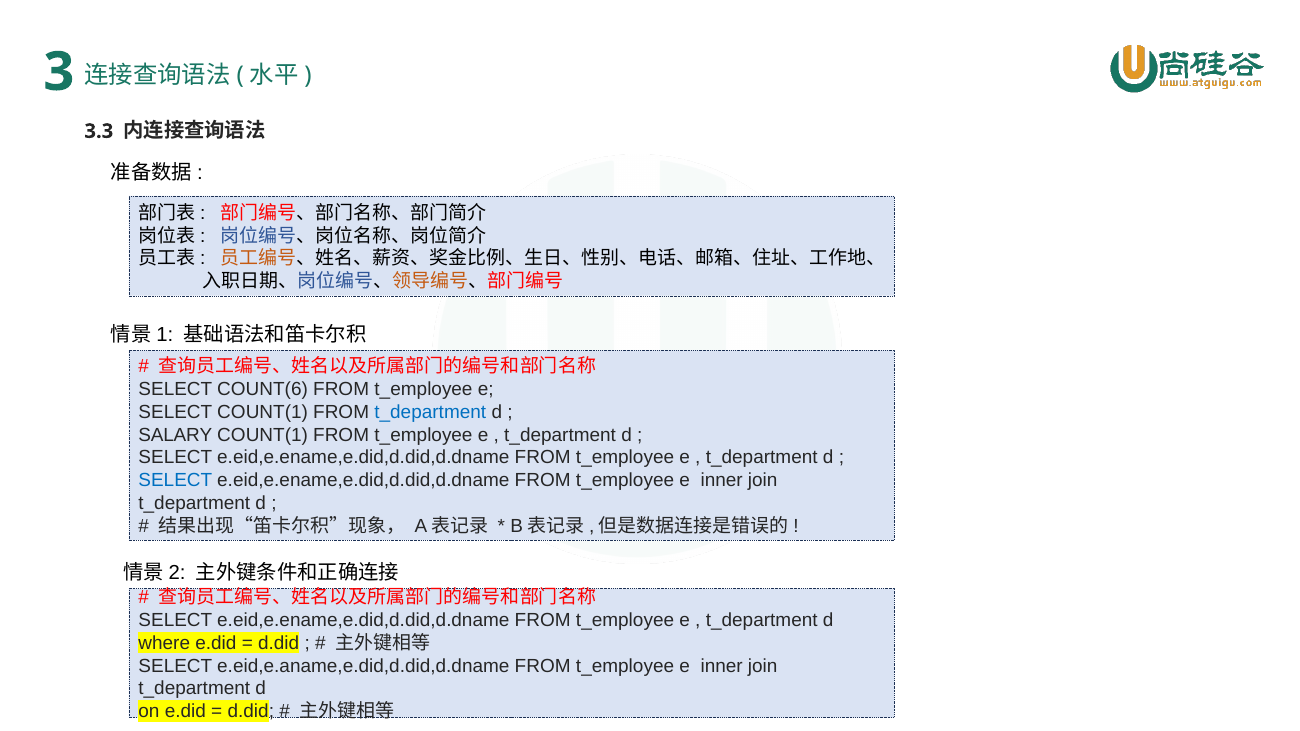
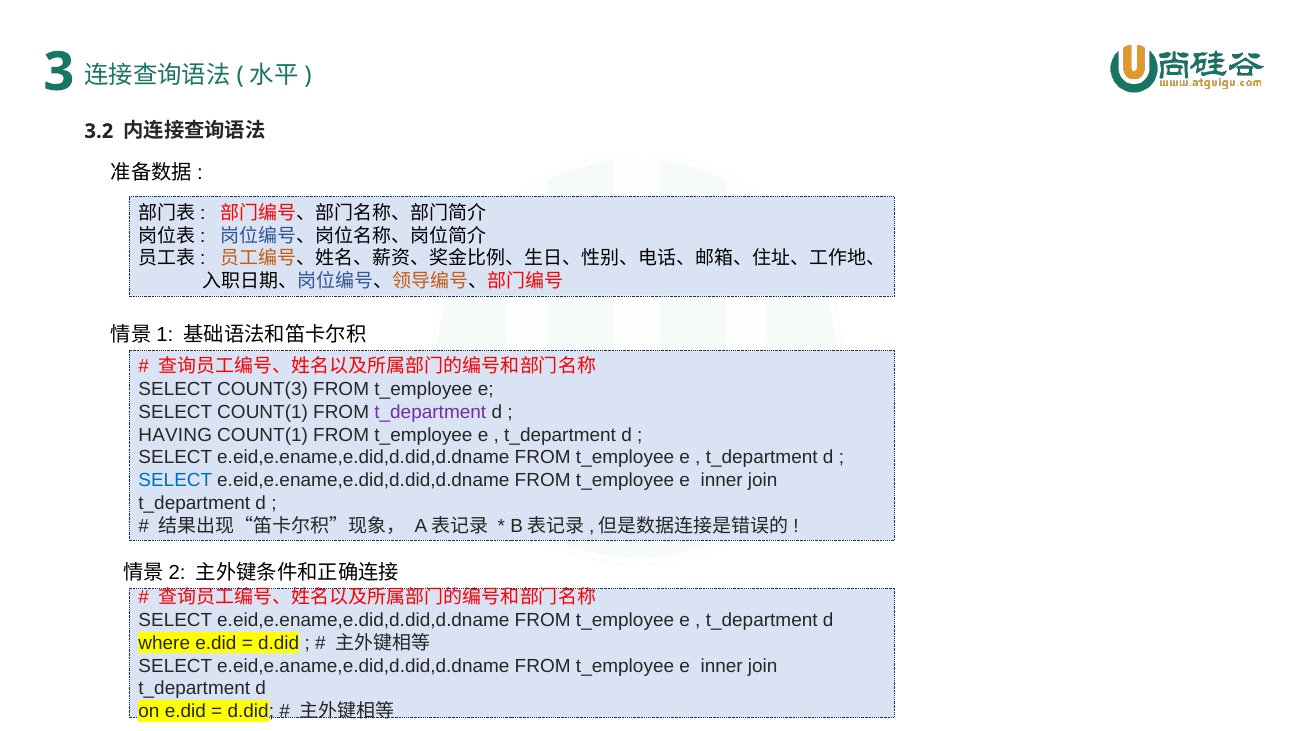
3.3: 3.3 -> 3.2 (99, 131)
COUNT(6: COUNT(6 -> COUNT(3 (263, 390)
t_department colour: blue -> purple (430, 412)
SALARY: SALARY -> HAVING (175, 435)
